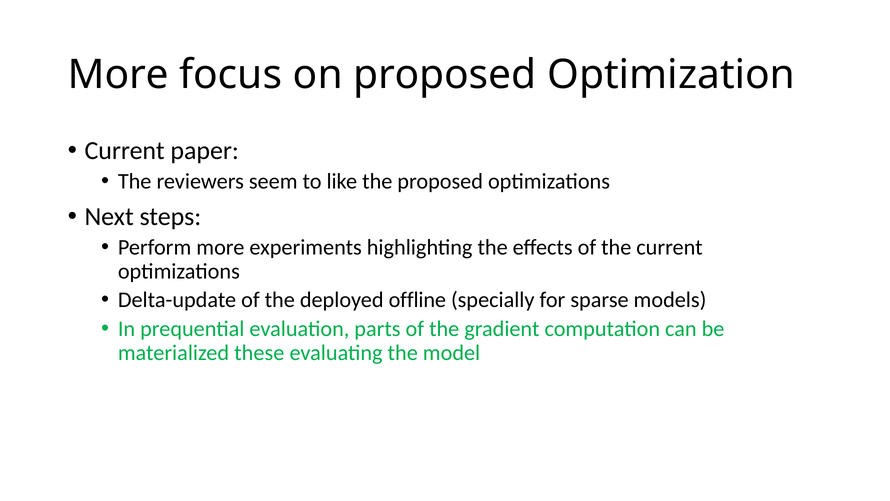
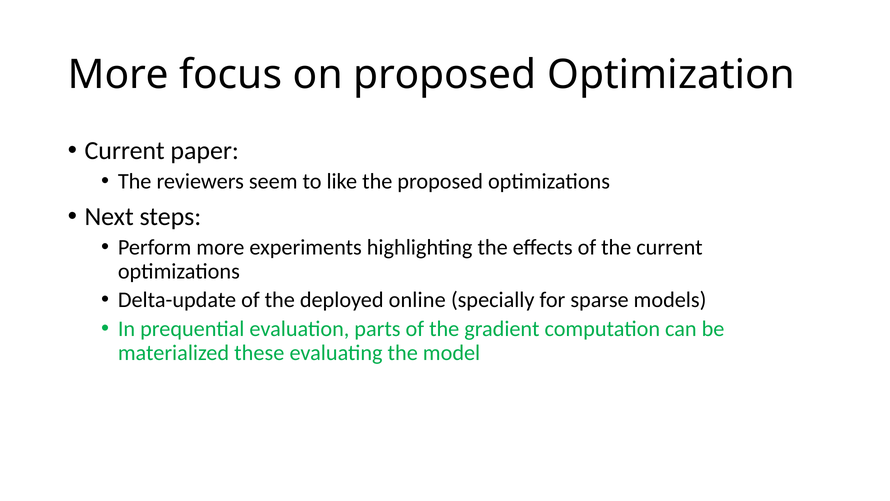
offline: offline -> online (417, 300)
